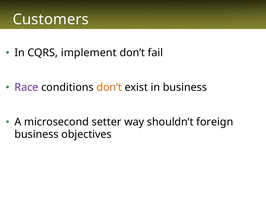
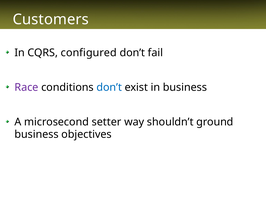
implement: implement -> configured (89, 53)
don’t colour: orange -> blue (109, 87)
foreign: foreign -> ground (215, 122)
